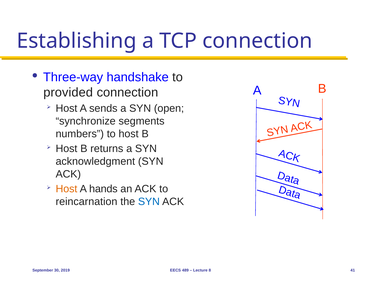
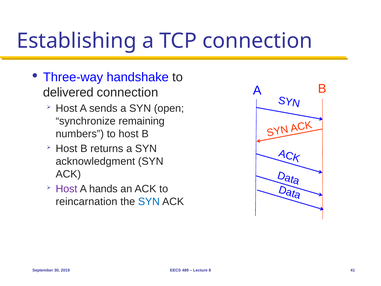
provided: provided -> delivered (68, 92)
segments: segments -> remaining (142, 121)
Host colour: orange -> purple (67, 189)
